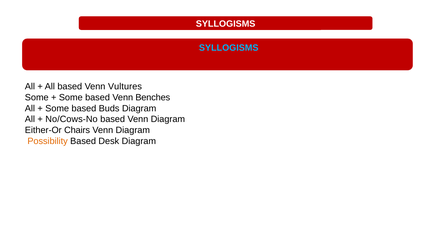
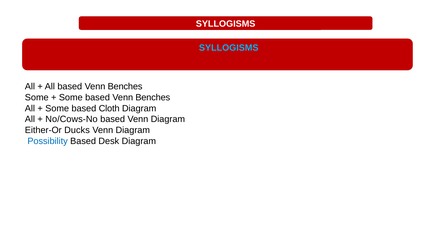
All based Venn Vultures: Vultures -> Benches (125, 87)
Buds: Buds -> Cloth (109, 108)
Chairs: Chairs -> Ducks (77, 130)
Possibility colour: orange -> blue (48, 141)
